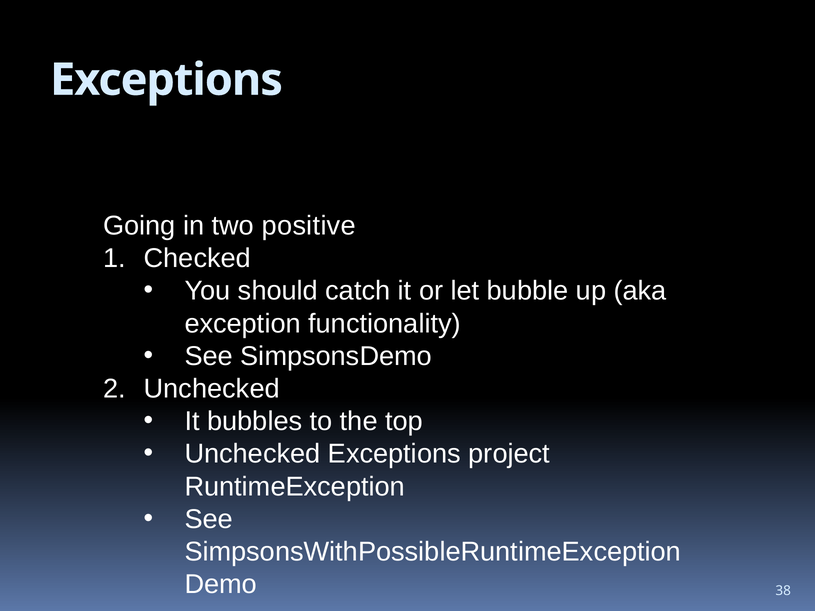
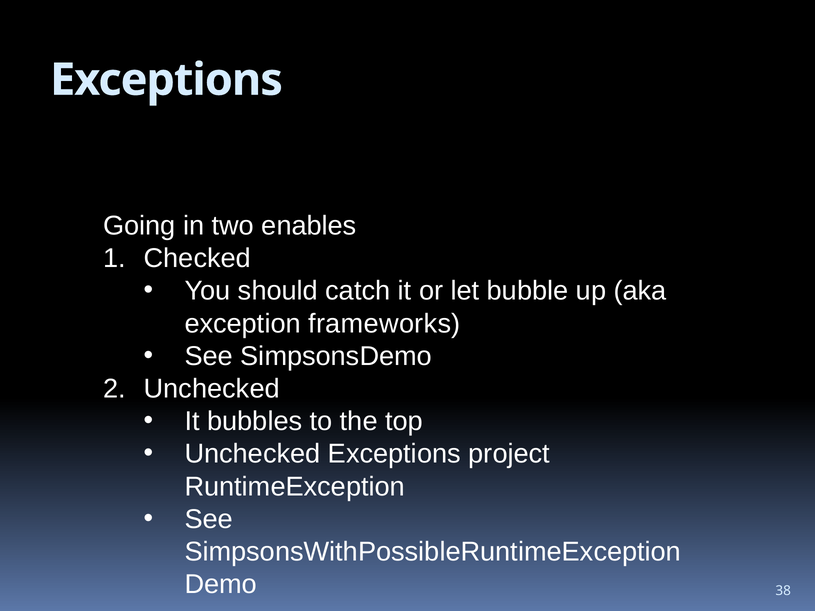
positive: positive -> enables (309, 226)
functionality: functionality -> frameworks (384, 324)
